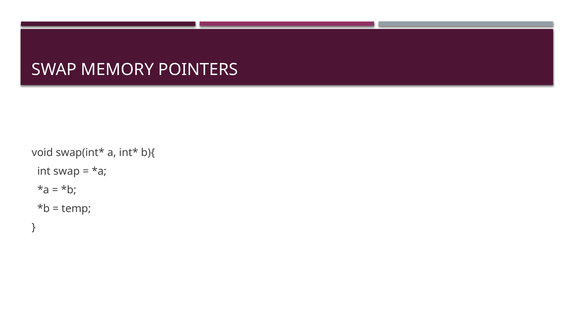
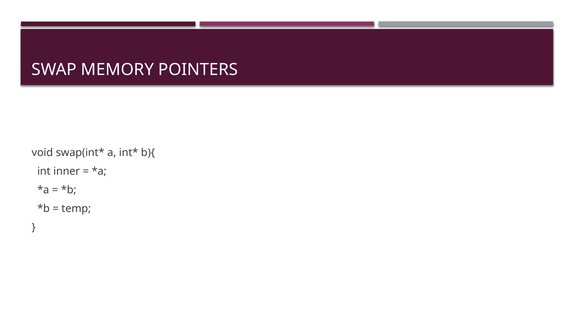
int swap: swap -> inner (67, 171)
